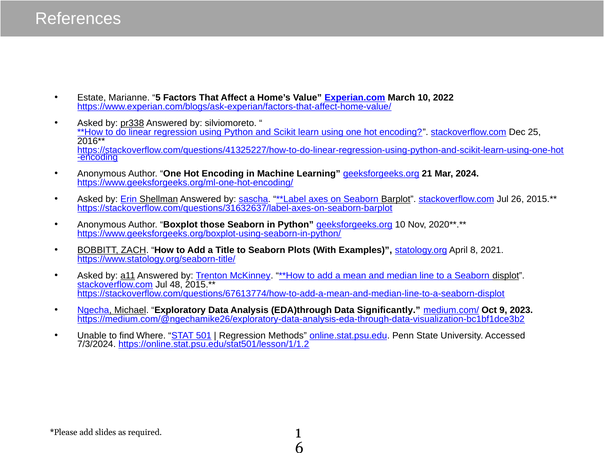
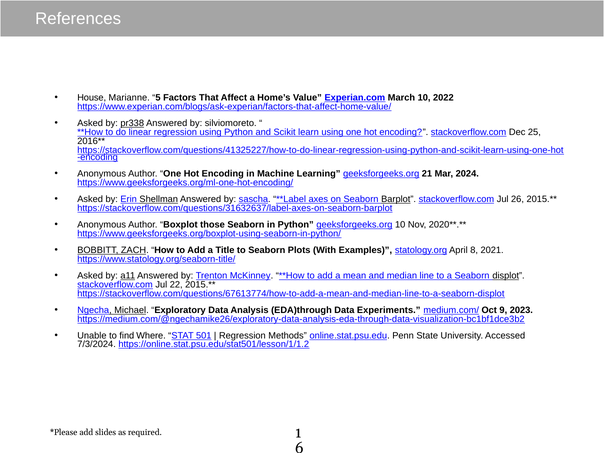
Estate: Estate -> House (92, 98)
48: 48 -> 22 (176, 285)
Significantly: Significantly -> Experiments (389, 310)
